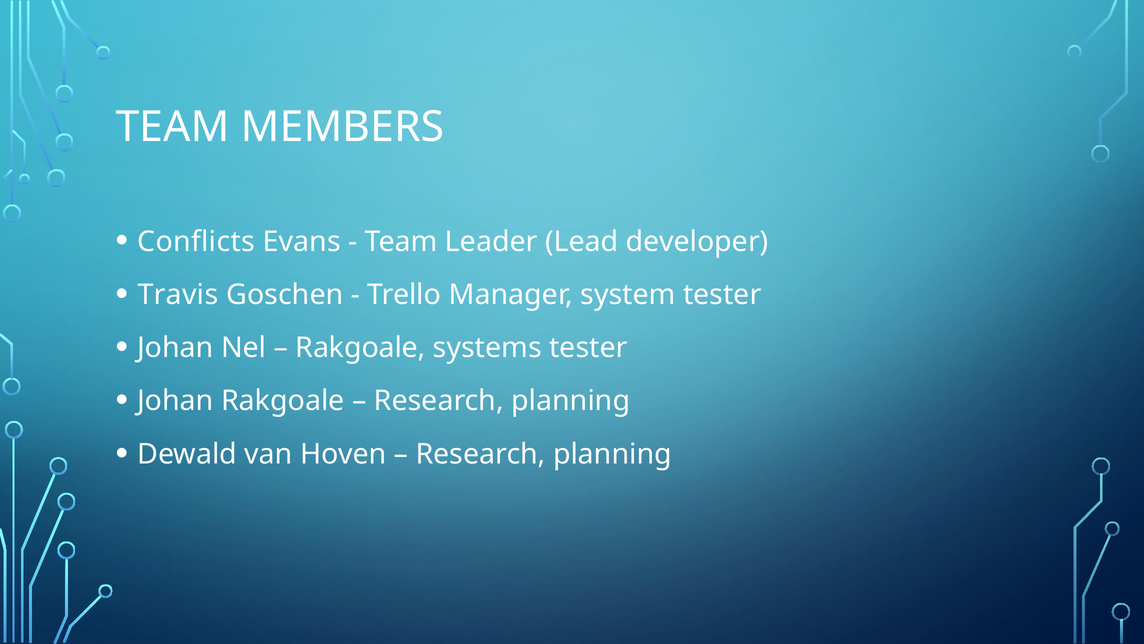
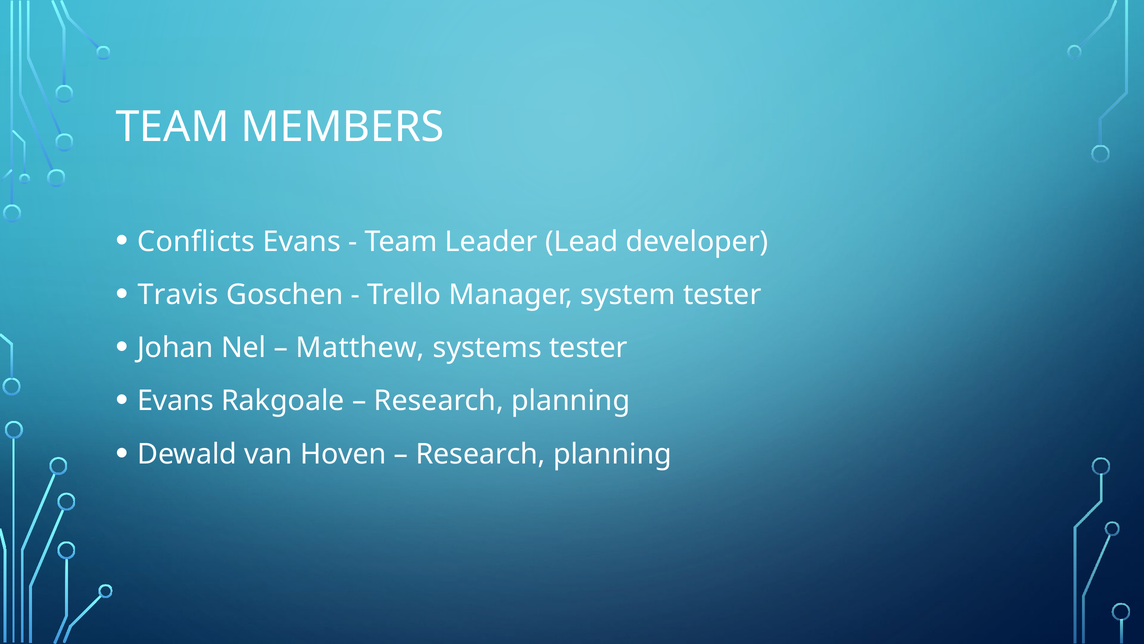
Rakgoale: Rakgoale -> Matthew (360, 348)
Johan: Johan -> Evans (176, 401)
